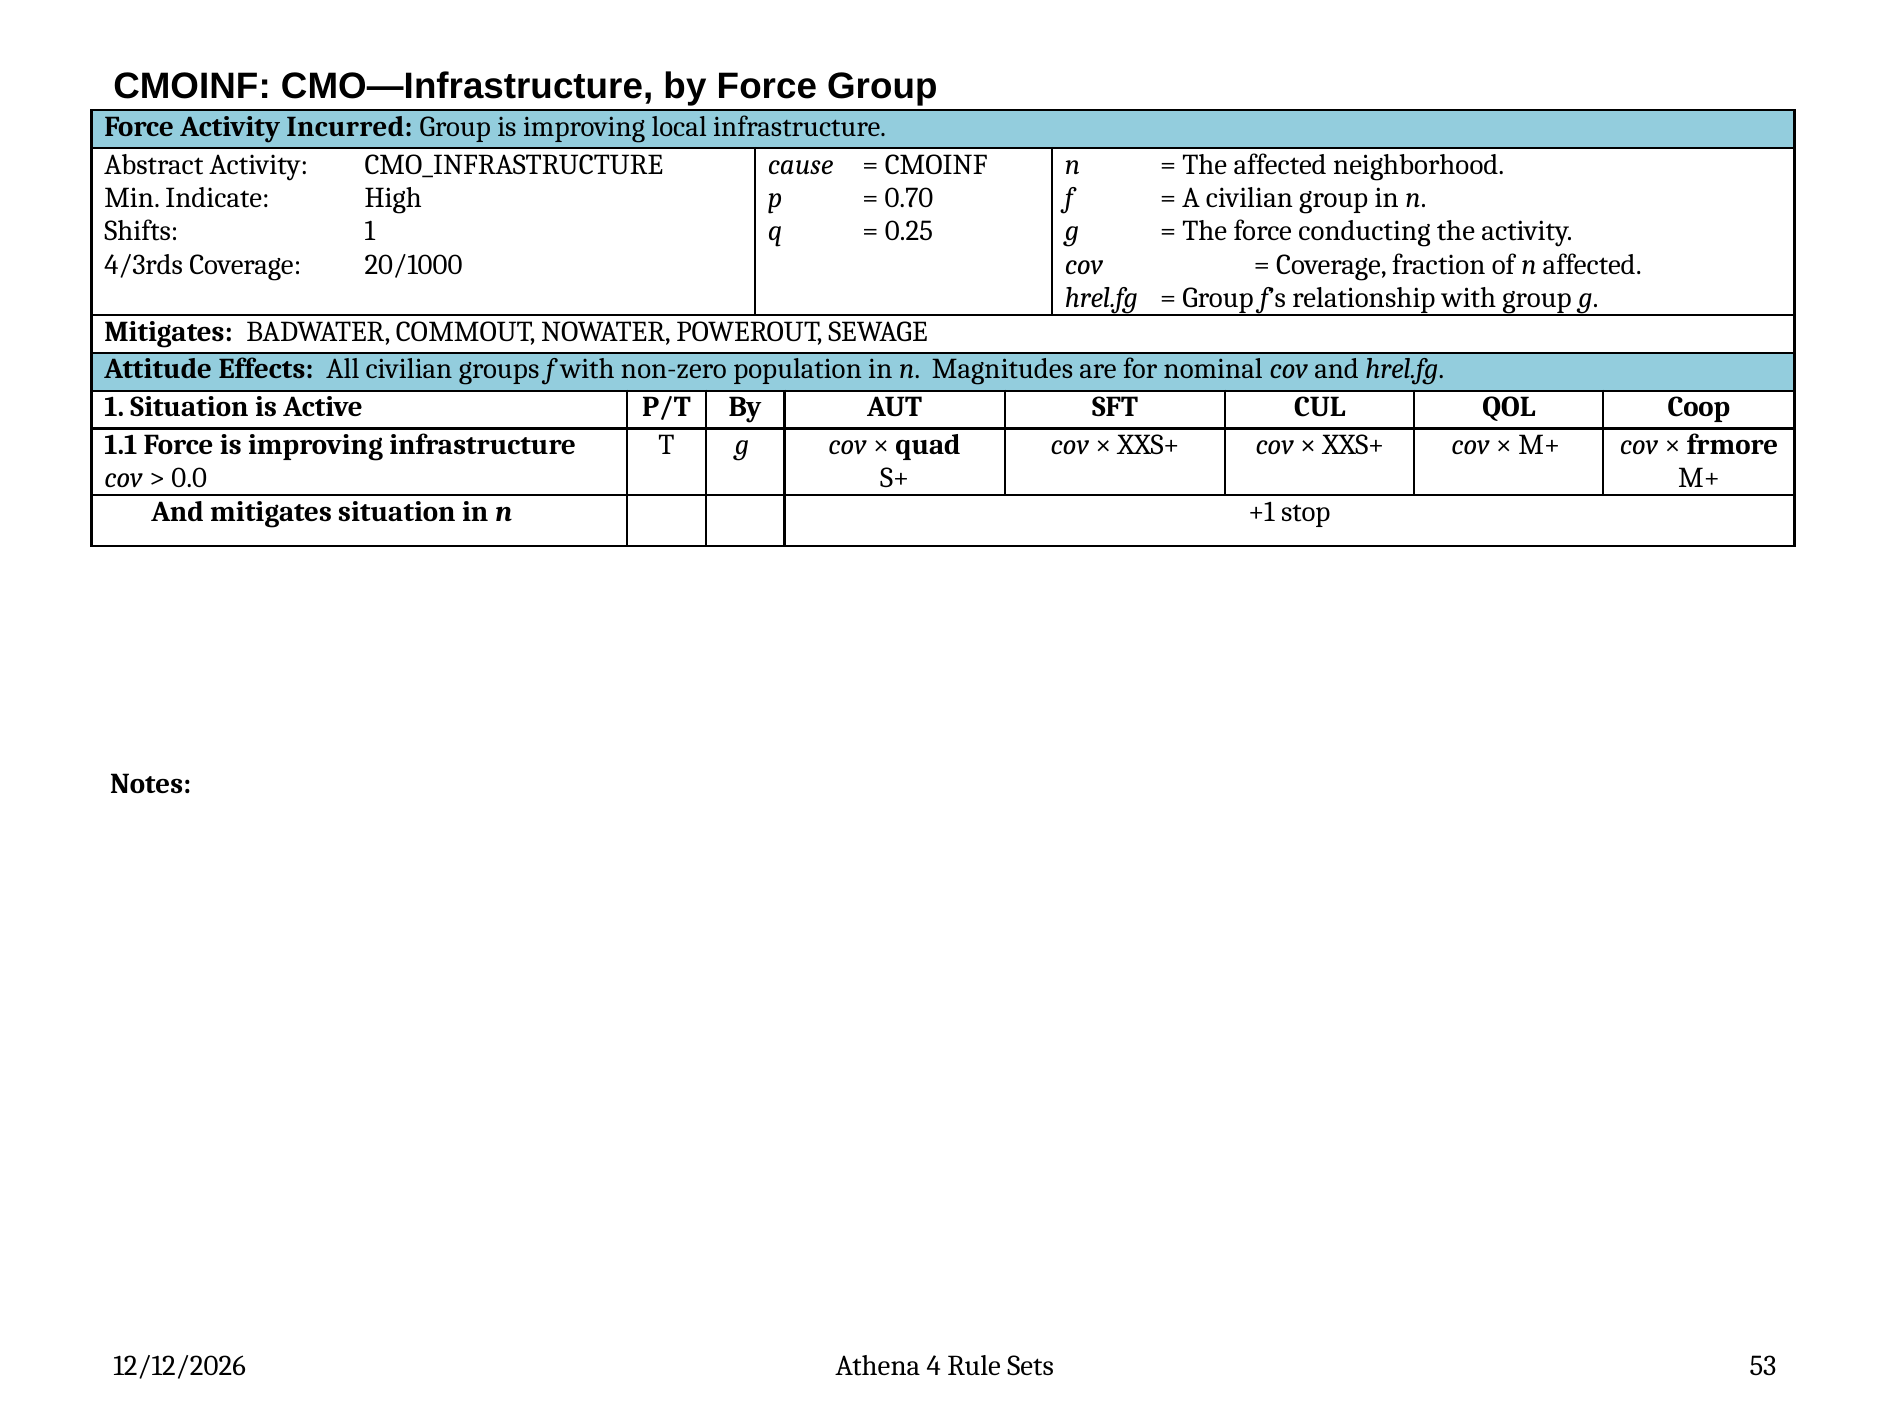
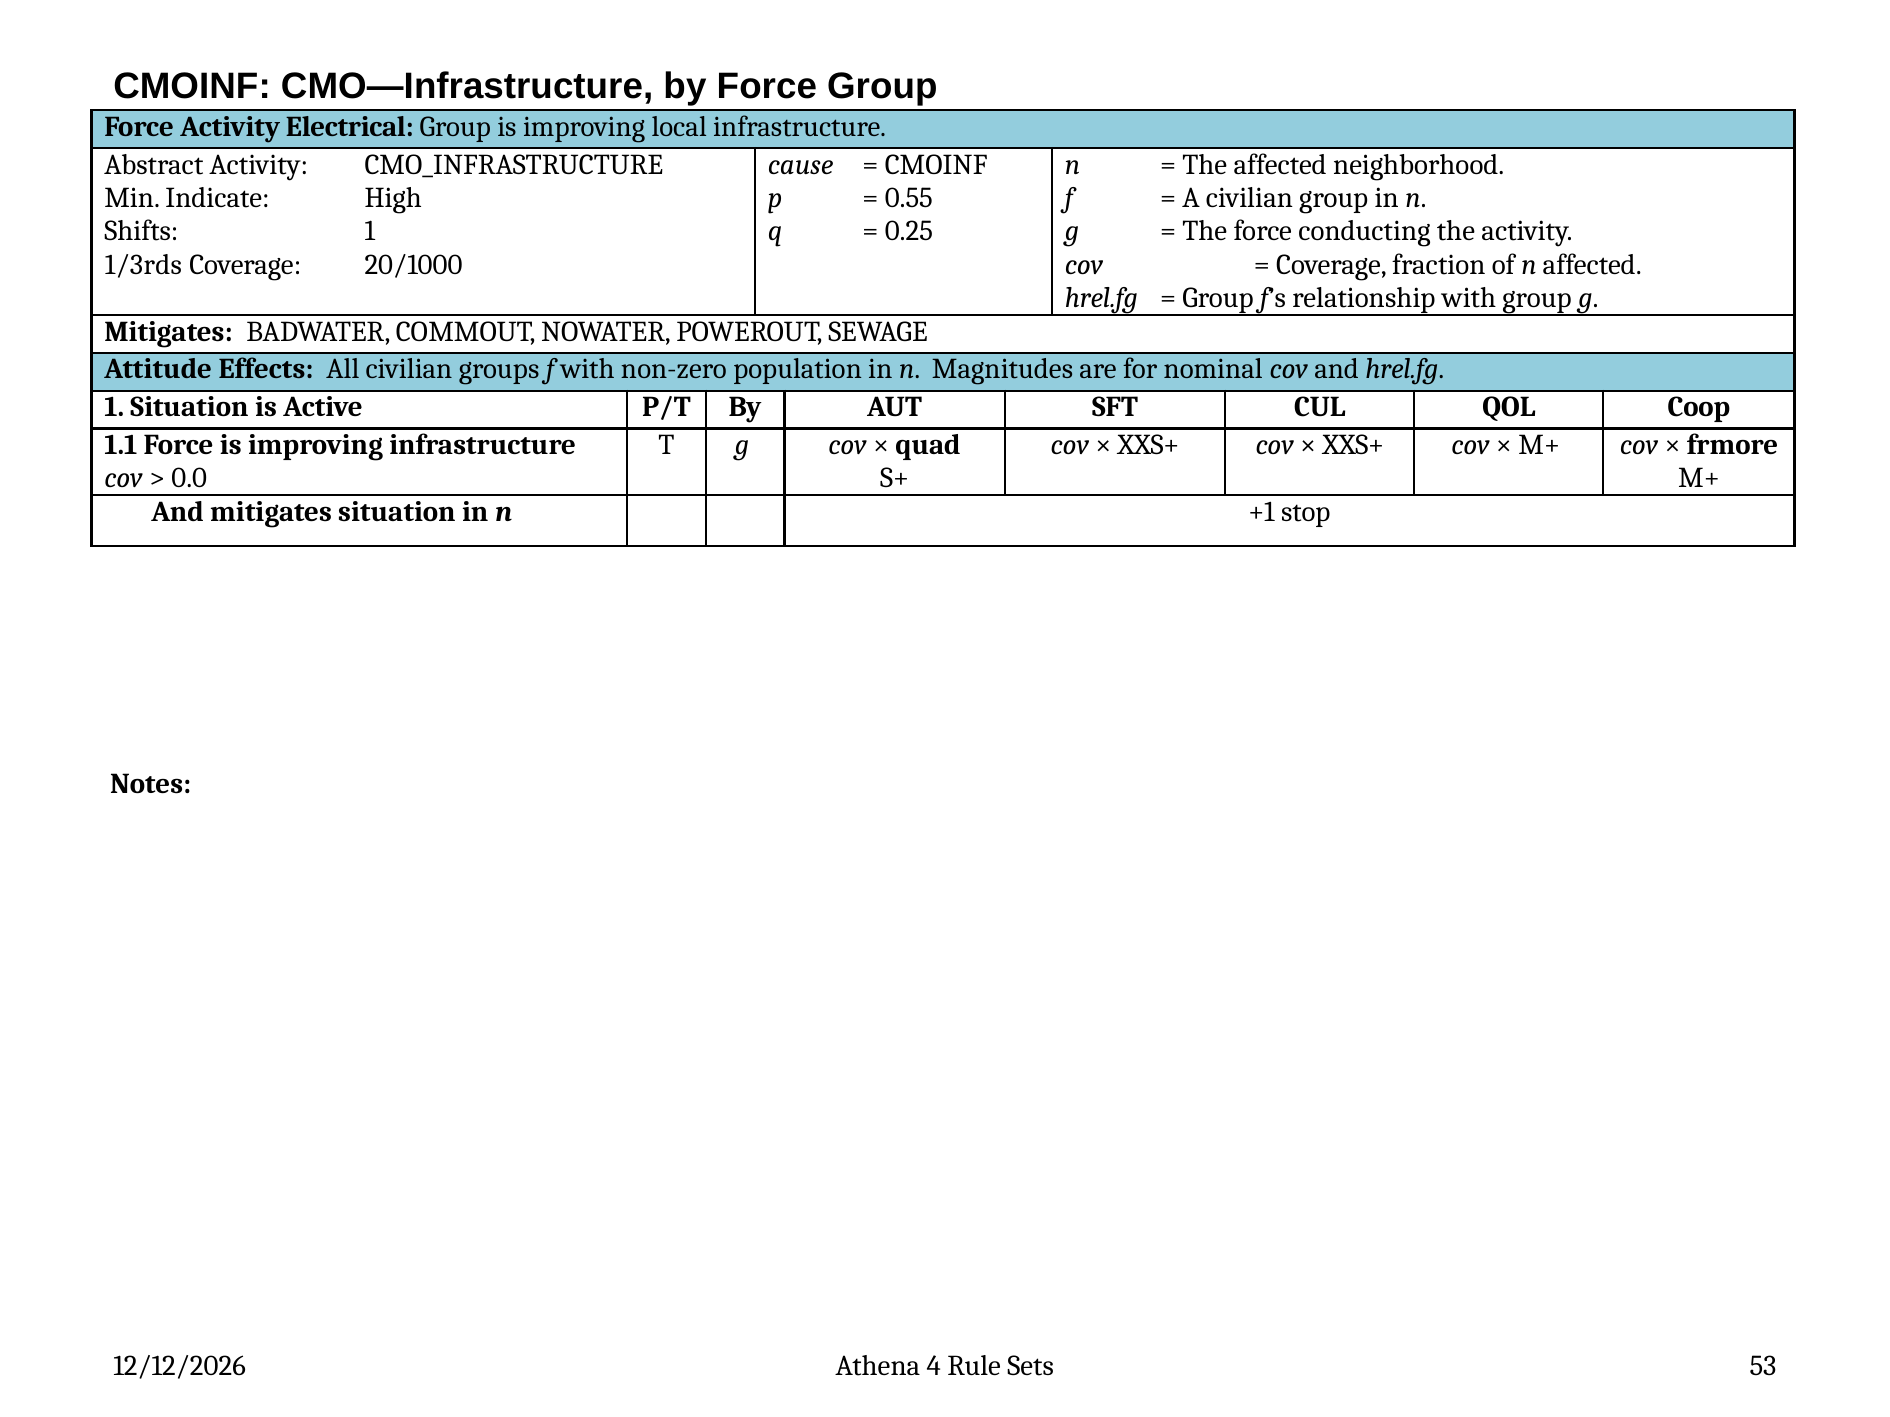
Incurred: Incurred -> Electrical (350, 127)
0.70: 0.70 -> 0.55 (909, 198)
4/3rds: 4/3rds -> 1/3rds (143, 265)
